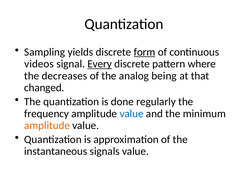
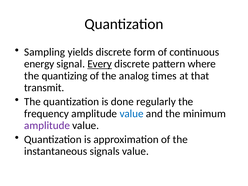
form underline: present -> none (145, 52)
videos: videos -> energy (39, 64)
decreases: decreases -> quantizing (65, 76)
being: being -> times (164, 76)
changed: changed -> transmit (44, 88)
amplitude colour: orange -> purple (47, 125)
